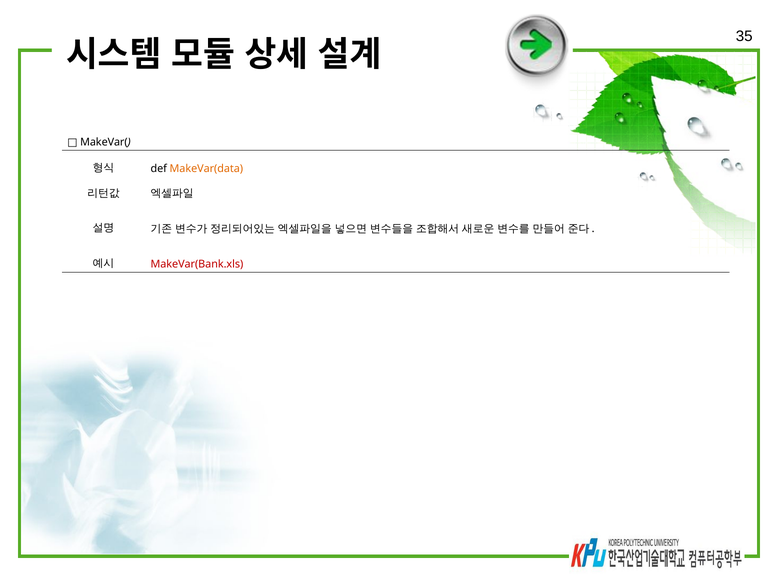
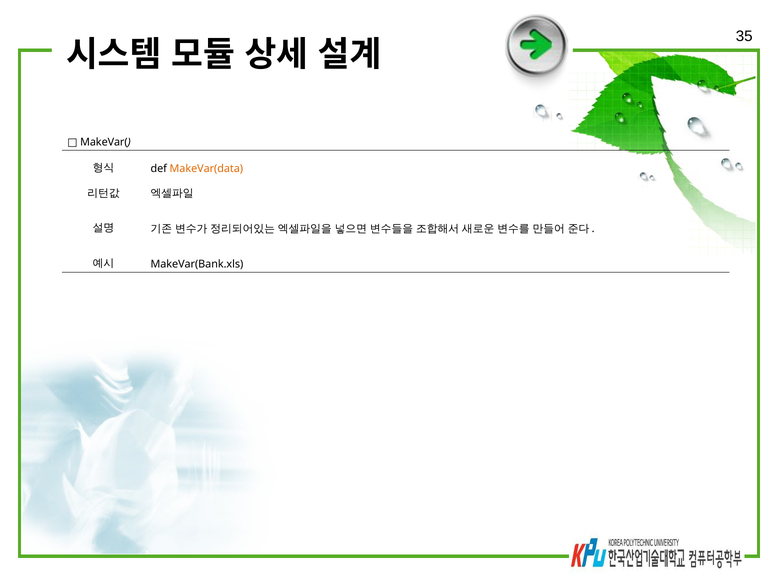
MakeVar(Bank.xls colour: red -> black (197, 264)
